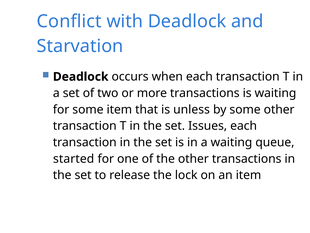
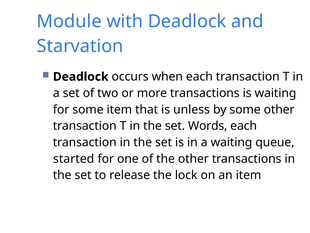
Conflict: Conflict -> Module (69, 21)
Issues: Issues -> Words (208, 126)
